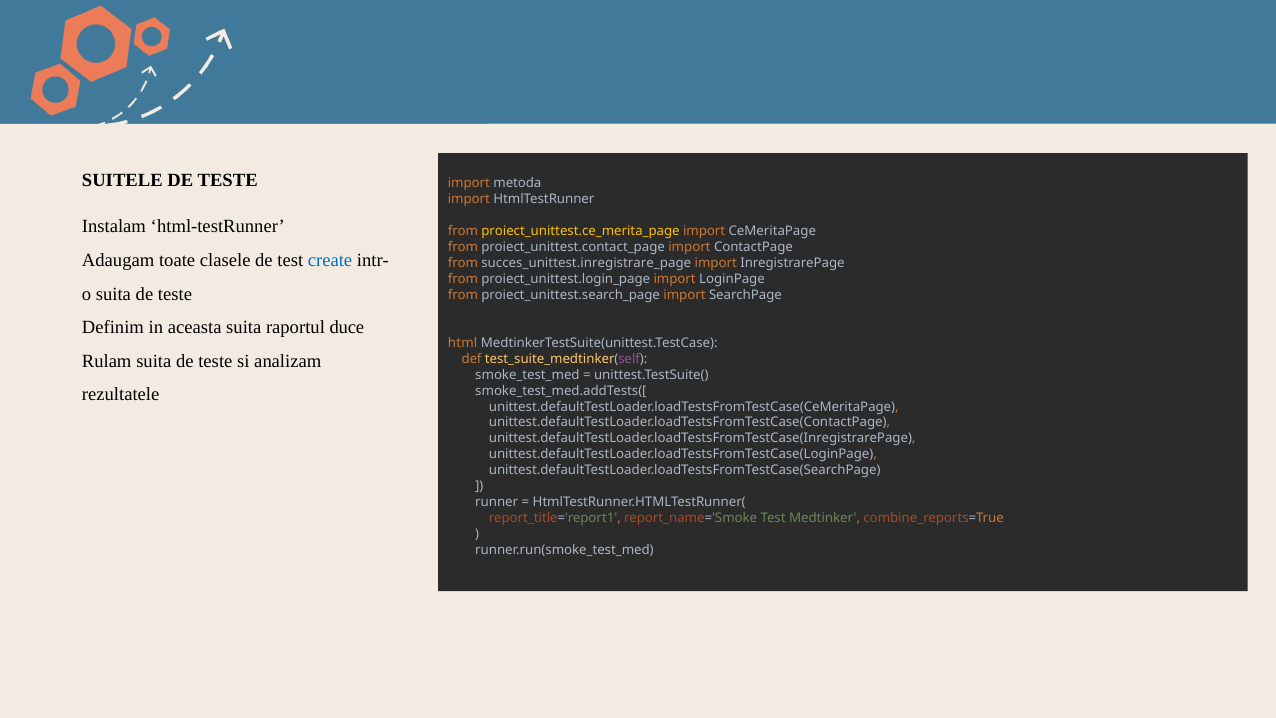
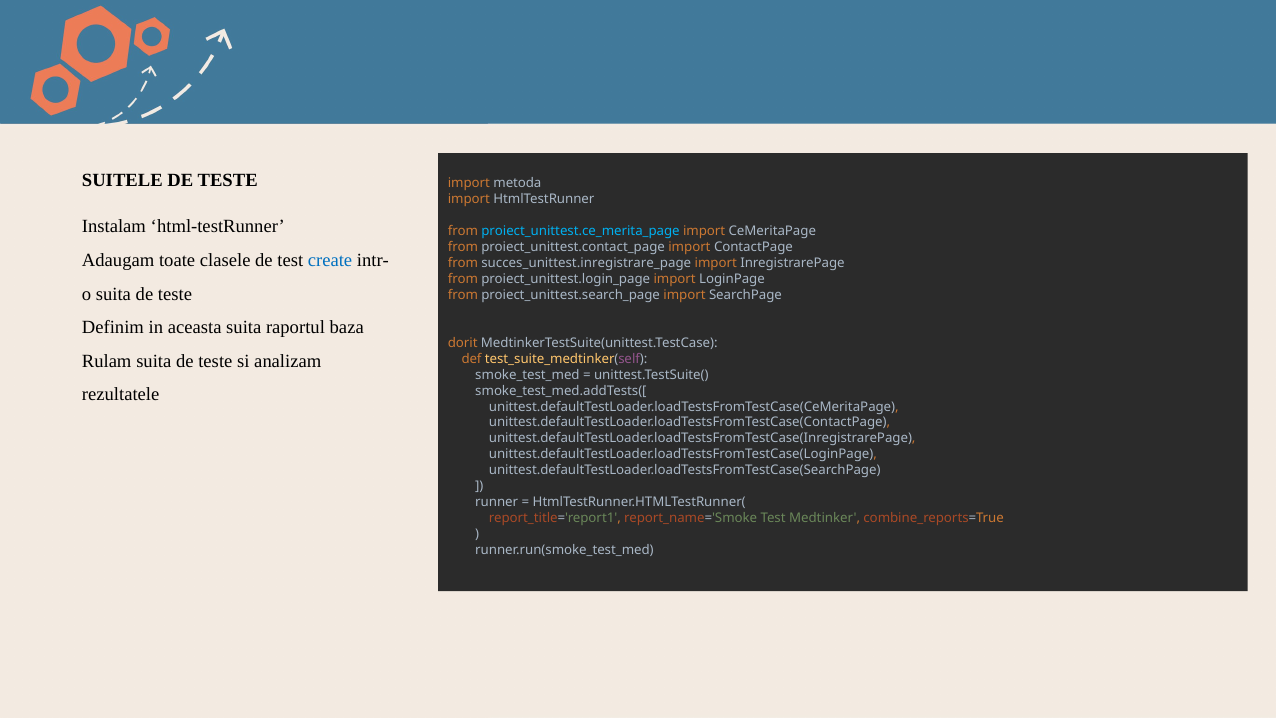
proiect_unittest.ce_merita_page colour: yellow -> light blue (581, 231)
duce: duce -> baza (347, 327)
html: html -> dorit (463, 343)
